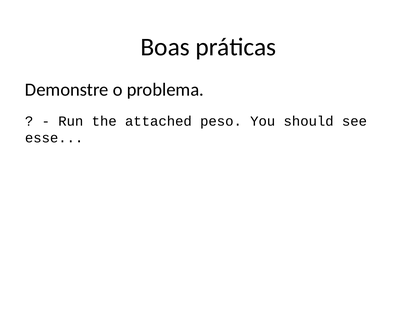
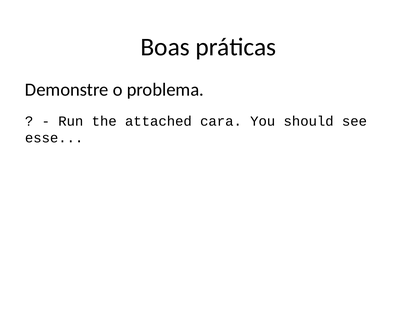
peso: peso -> cara (221, 121)
